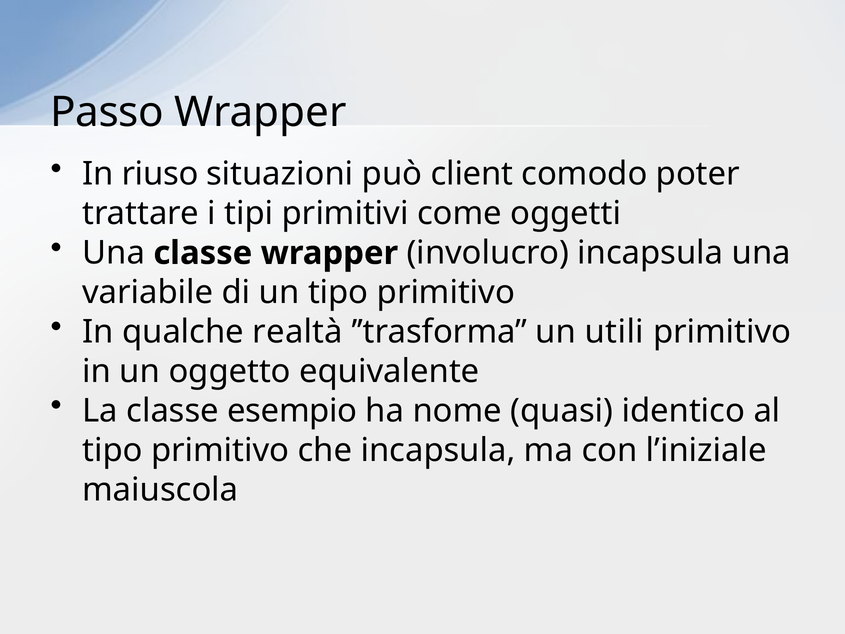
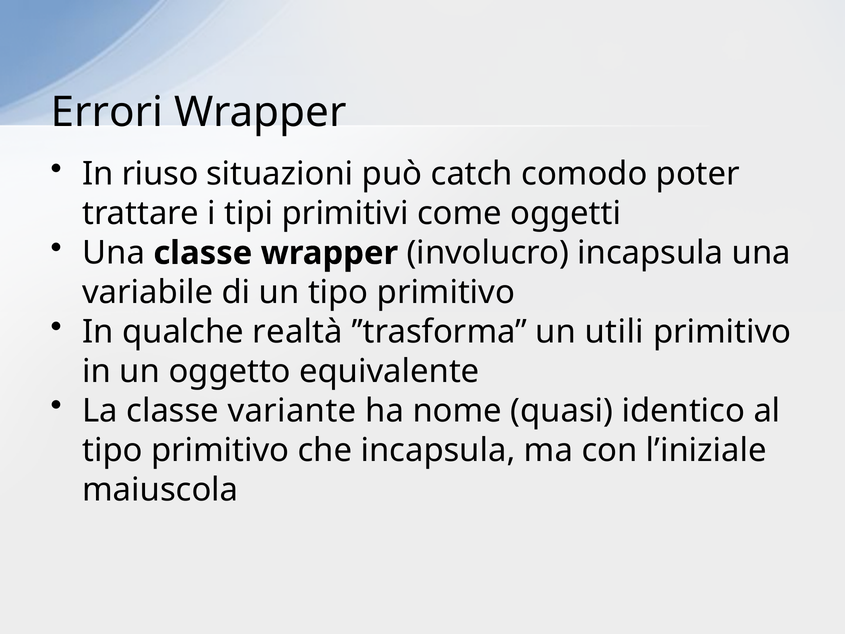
Passo: Passo -> Errori (107, 112)
client: client -> catch (472, 174)
esempio: esempio -> variante (292, 411)
